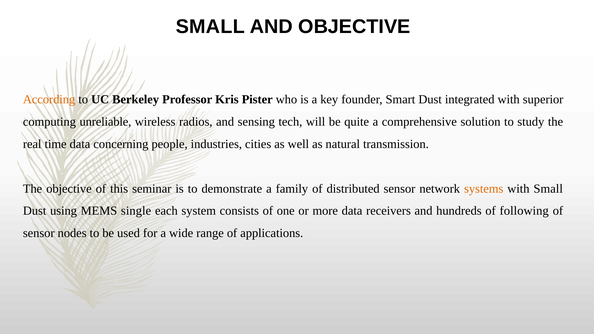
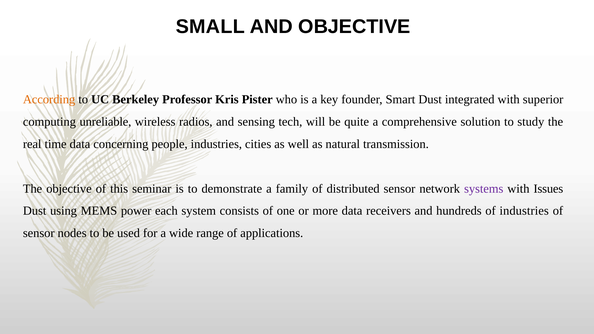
systems colour: orange -> purple (484, 189)
with Small: Small -> Issues (548, 189)
single: single -> power (136, 211)
of following: following -> industries (524, 211)
